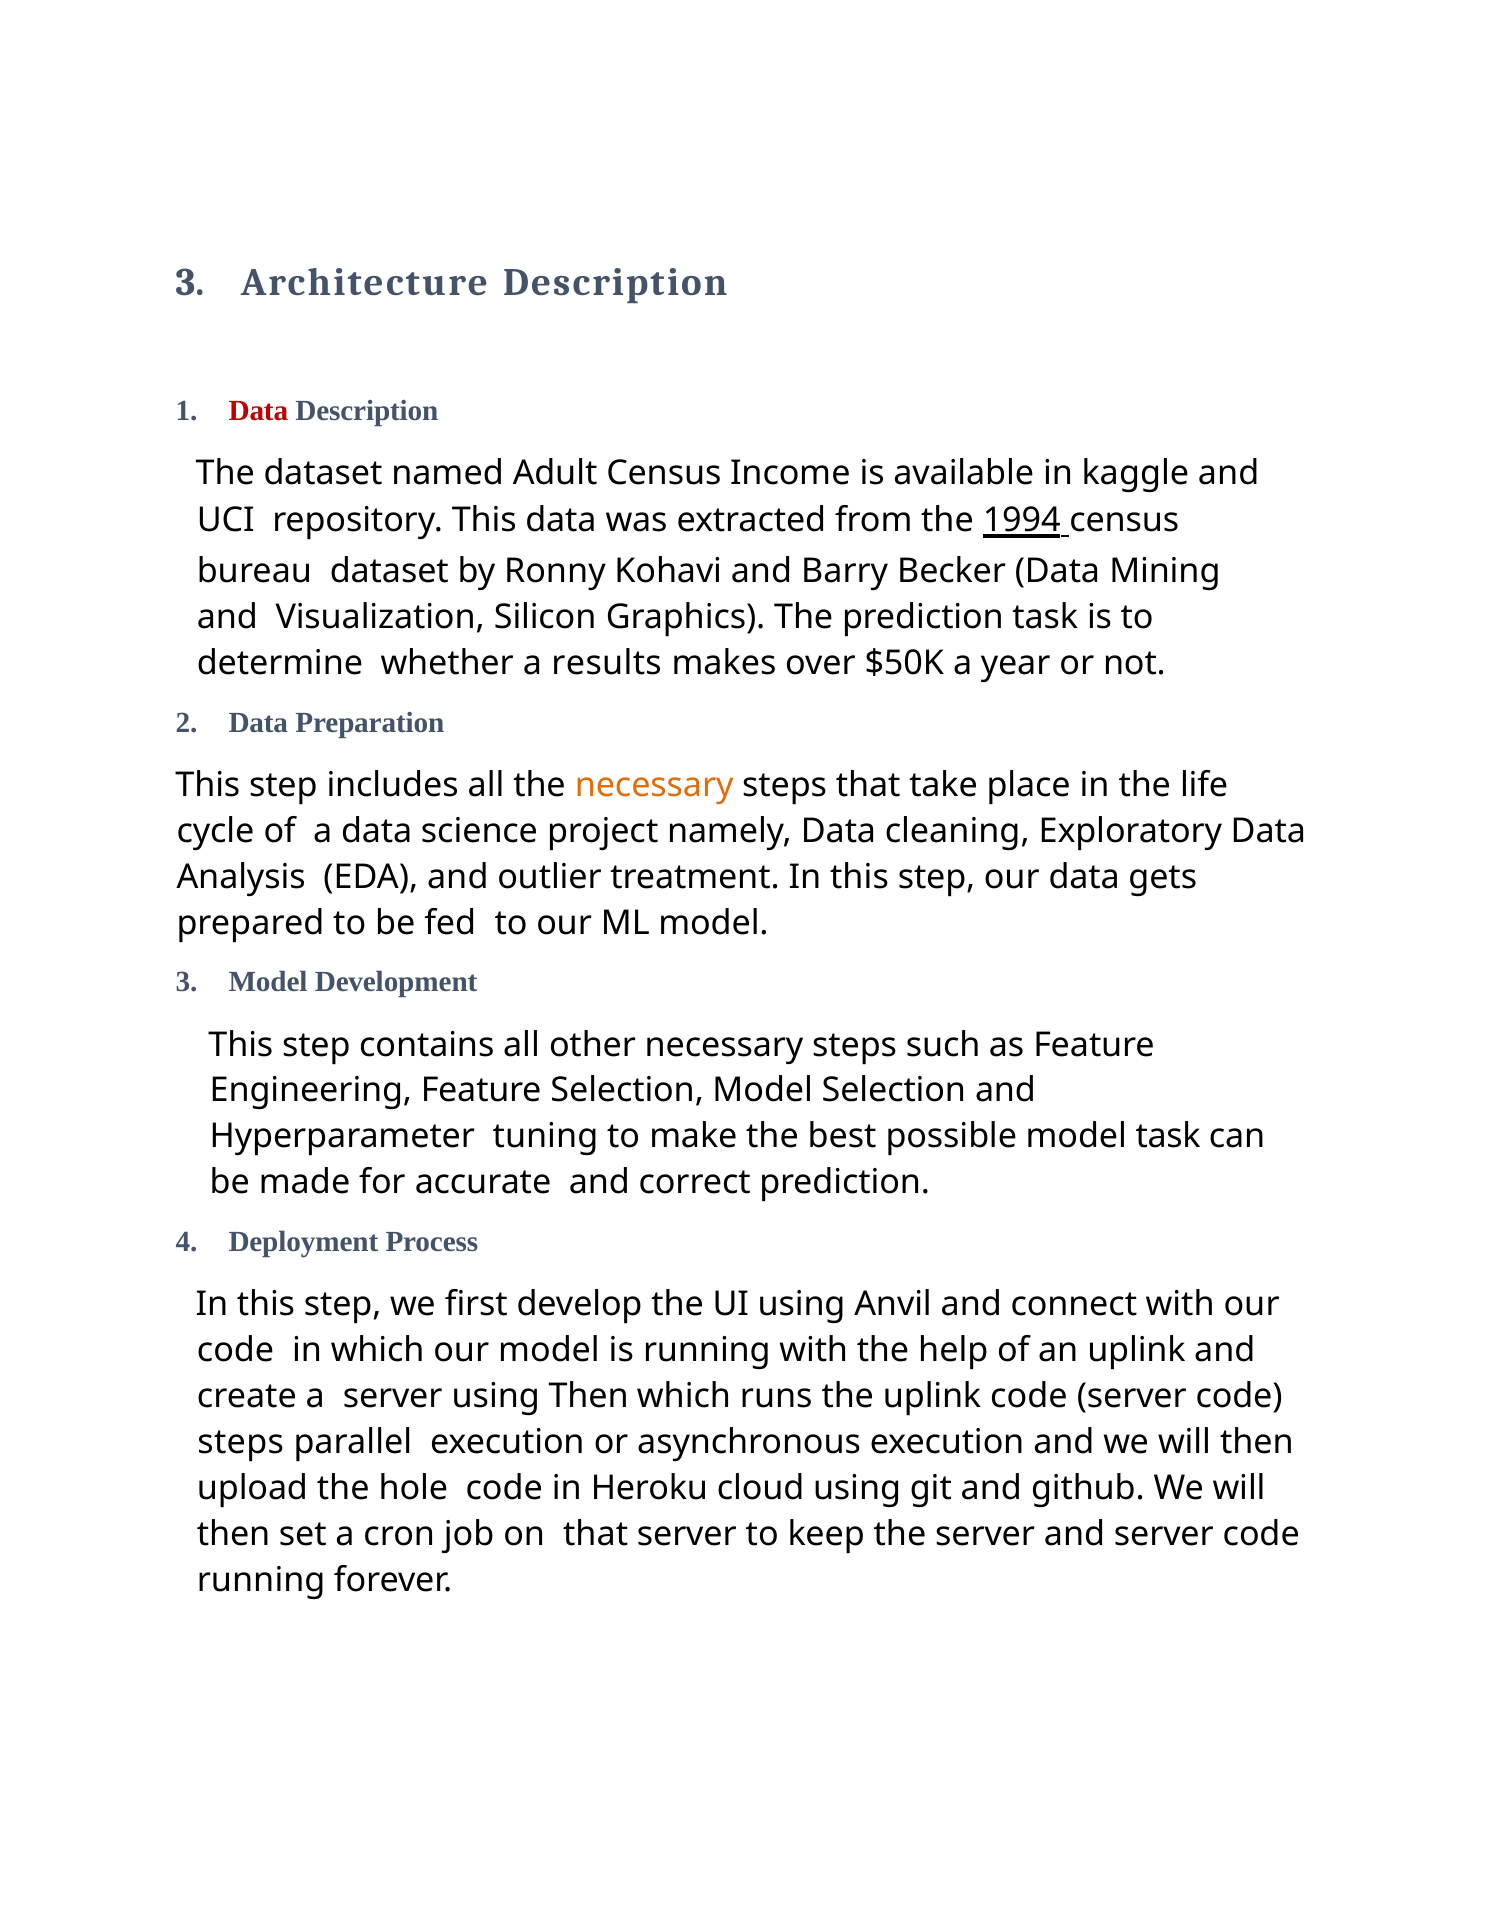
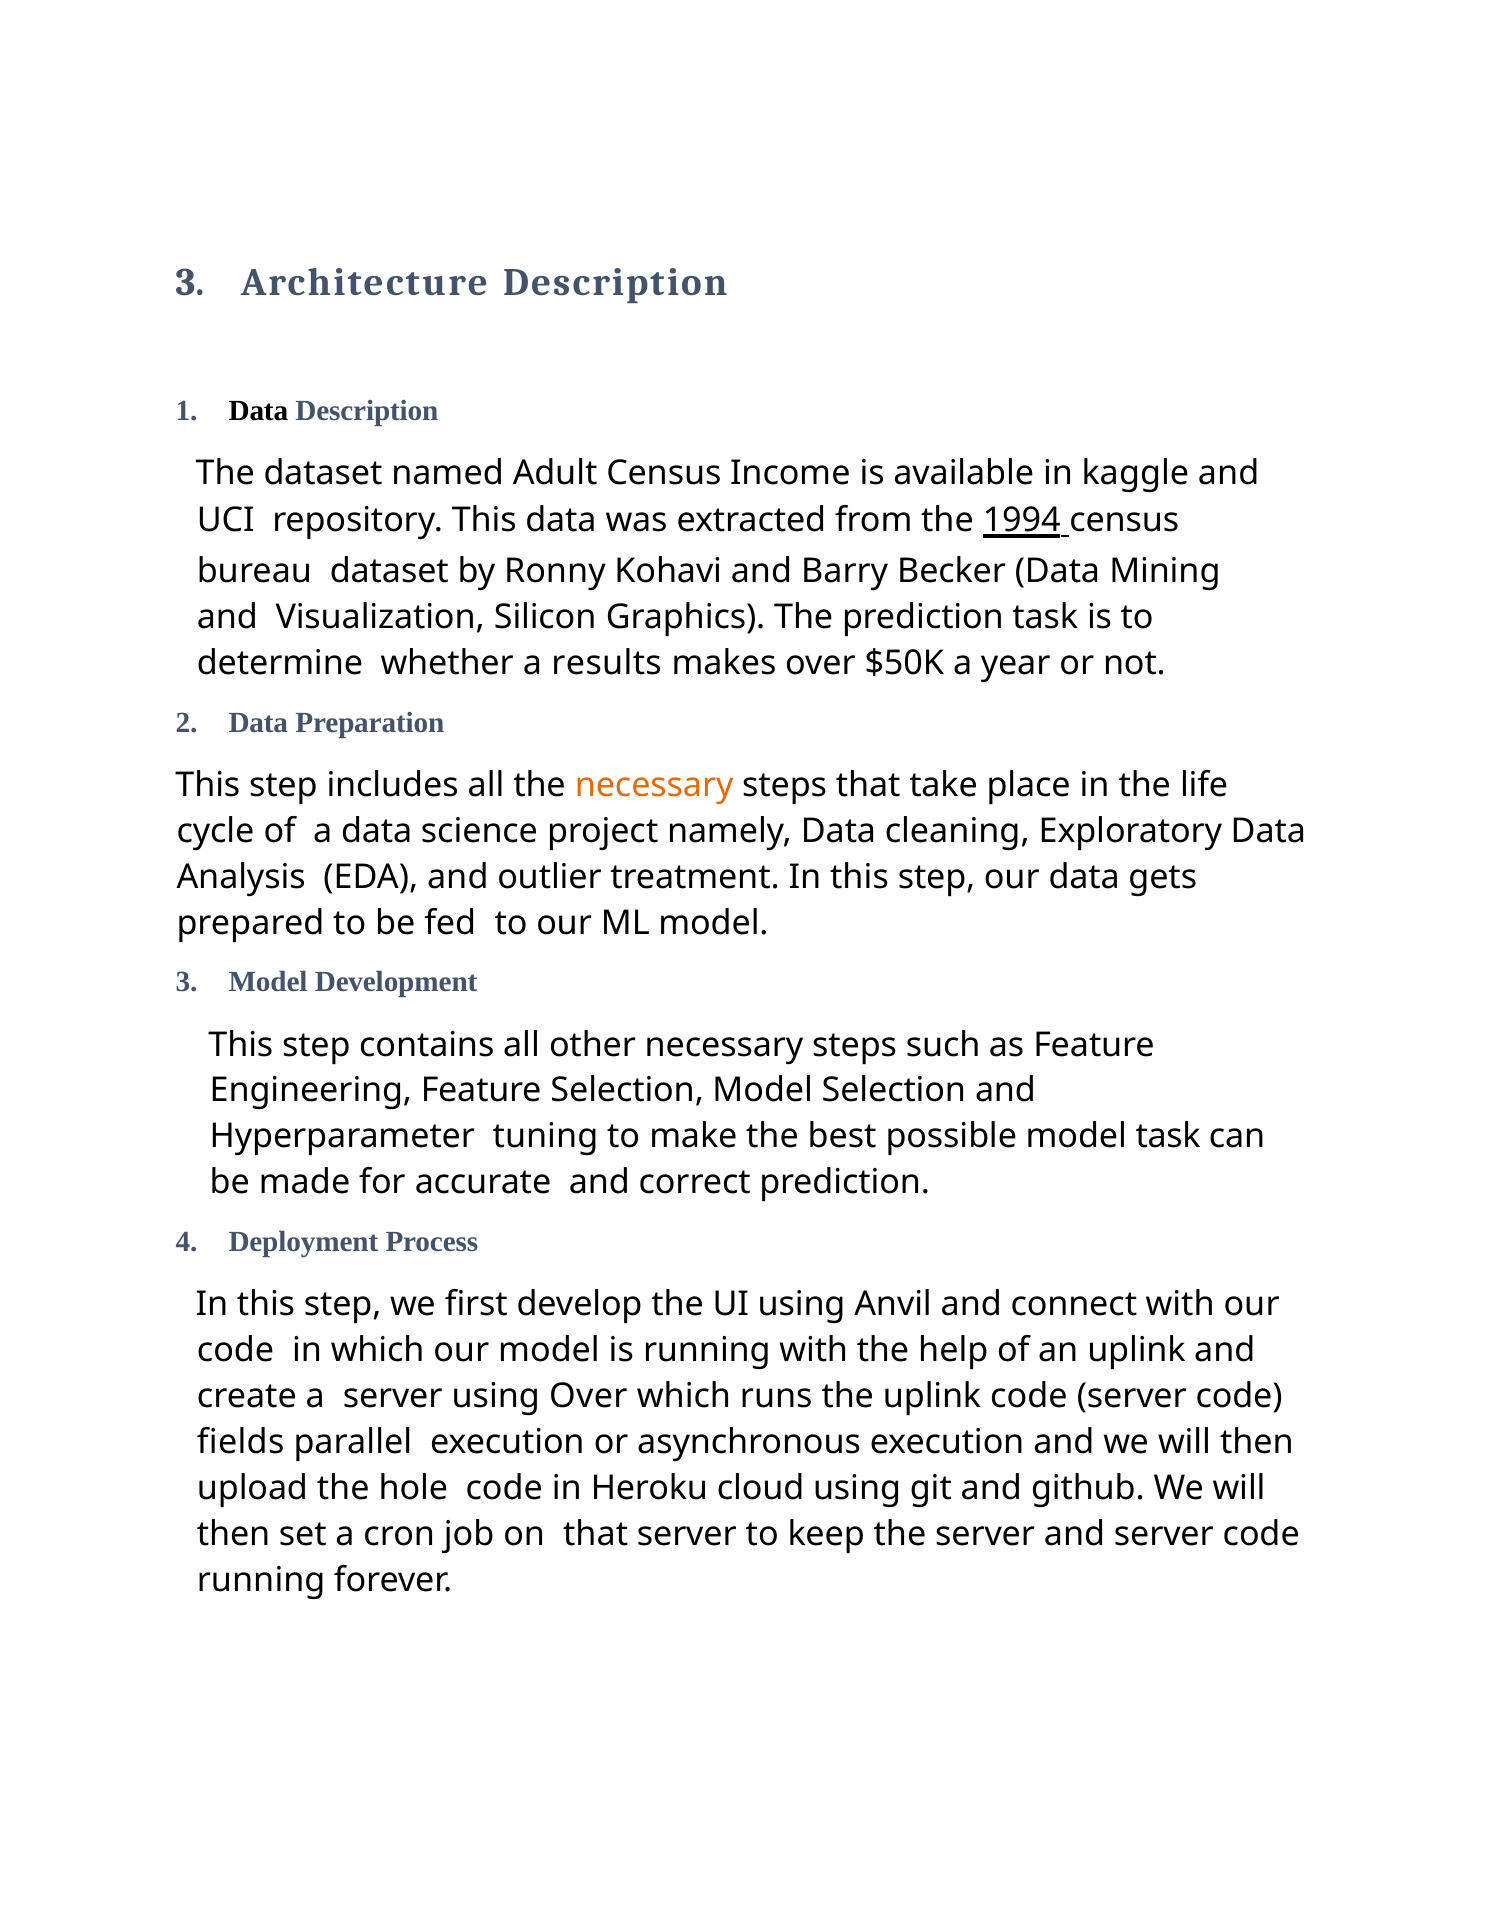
Data colour: red -> black (258, 410)
using Then: Then -> Over (588, 1396)
steps: steps -> fields (241, 1442)
